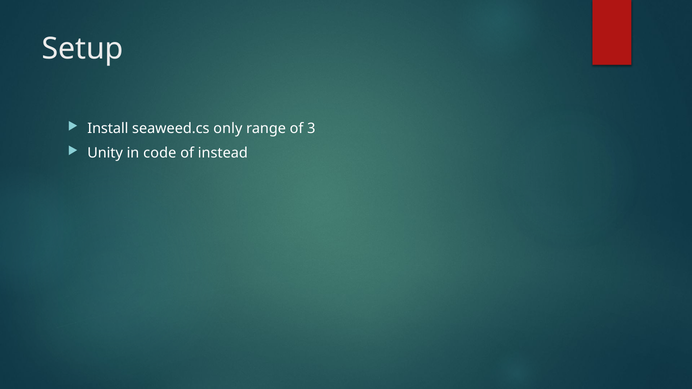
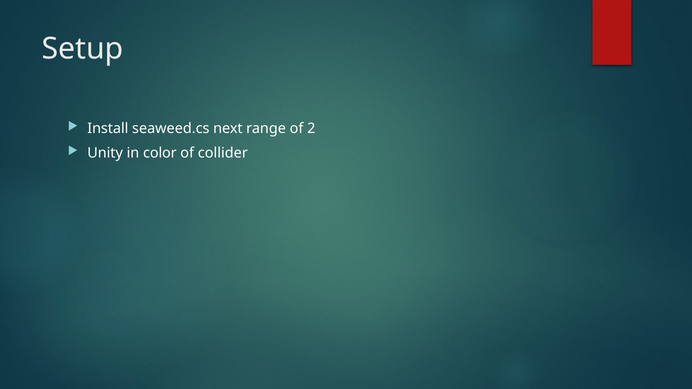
only: only -> next (228, 129)
3: 3 -> 2 (311, 129)
code: code -> color (160, 153)
instead: instead -> collider (223, 153)
